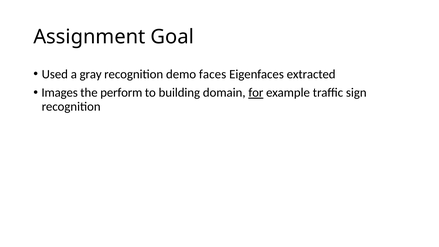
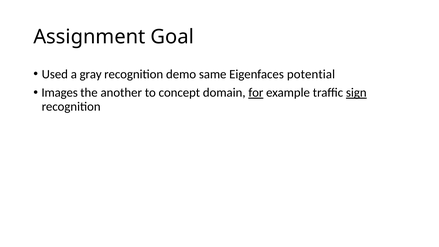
faces: faces -> same (213, 74)
extracted: extracted -> potential (311, 74)
perform: perform -> another (121, 93)
building: building -> concept (179, 93)
sign underline: none -> present (356, 93)
